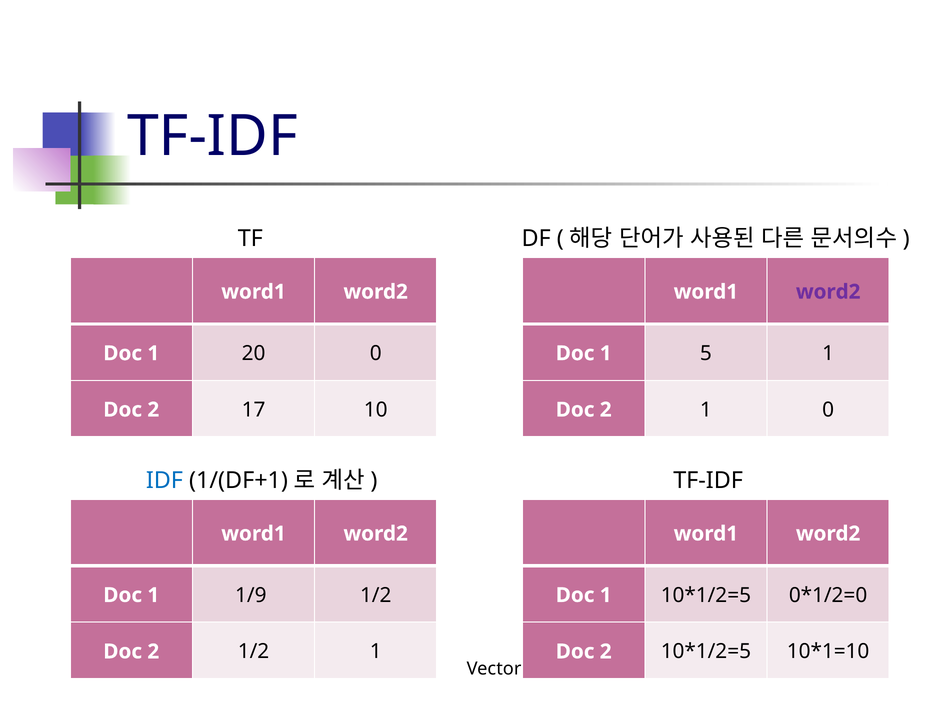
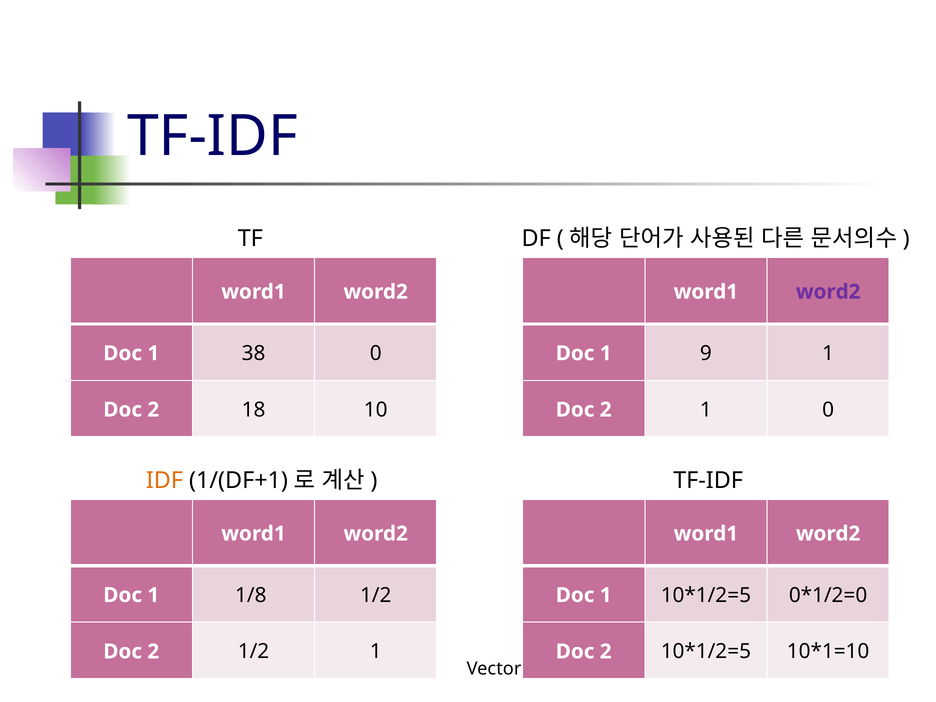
20: 20 -> 38 (254, 353)
5: 5 -> 9 (706, 353)
17: 17 -> 18 (254, 410)
IDF colour: blue -> orange (164, 480)
1/9: 1/9 -> 1/8 (251, 595)
